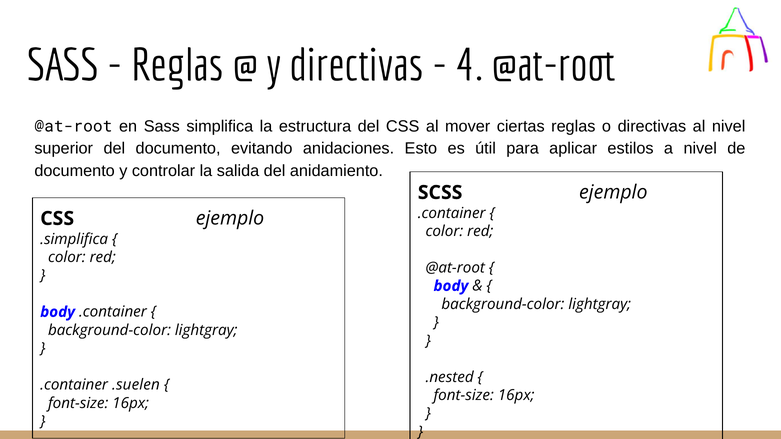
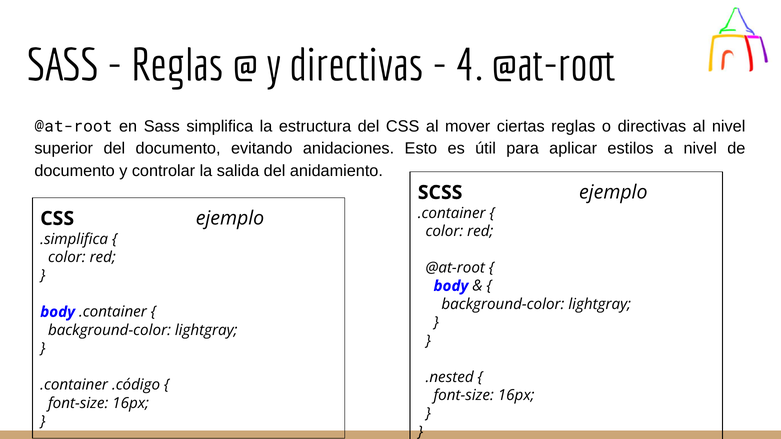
.suelen: .suelen -> .código (136, 385)
